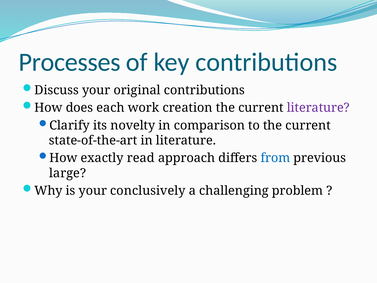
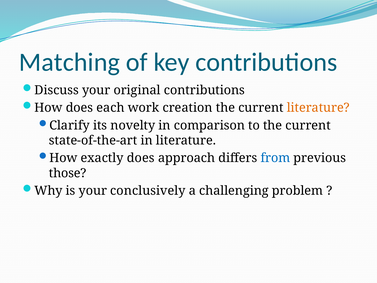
Processes: Processes -> Matching (69, 62)
literature colour: purple -> orange (318, 108)
exactly read: read -> does (141, 158)
large: large -> those (68, 173)
